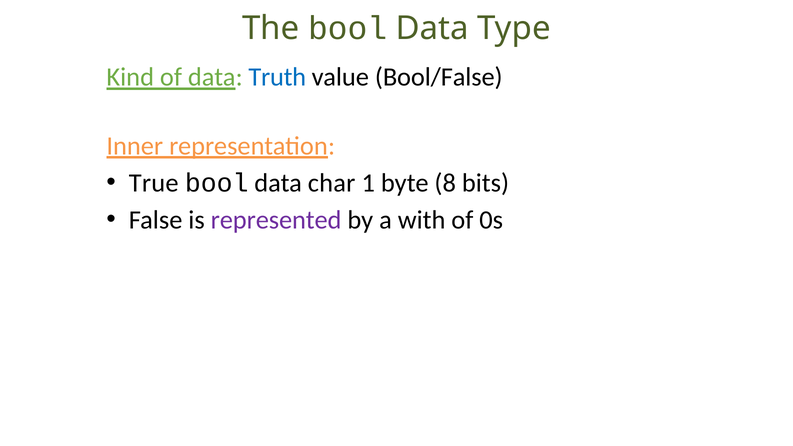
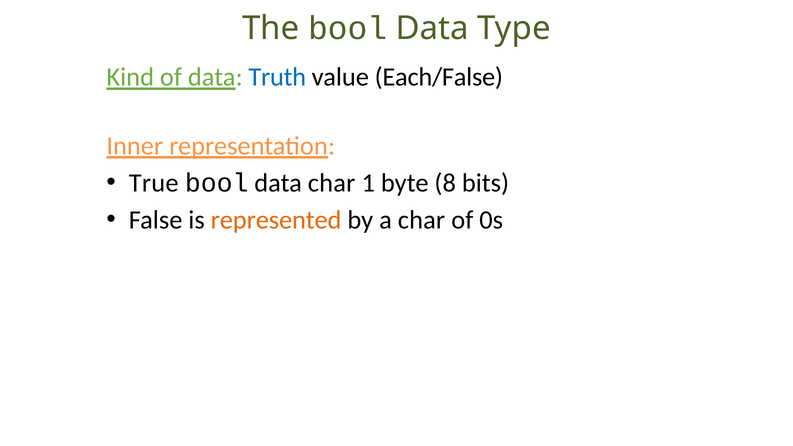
Bool/False: Bool/False -> Each/False (439, 77)
represented colour: purple -> orange (276, 220)
a with: with -> char (422, 220)
